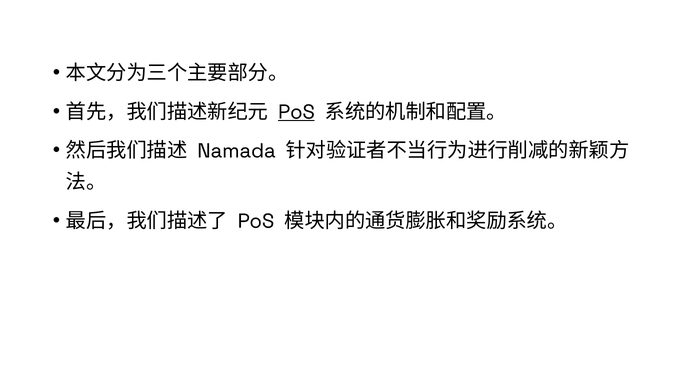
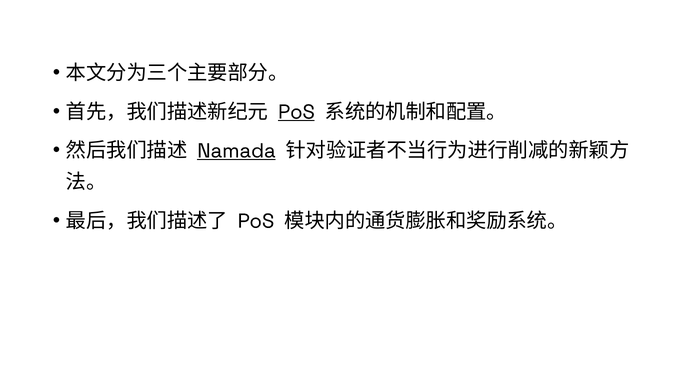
Namada underline: none -> present (236, 151)
